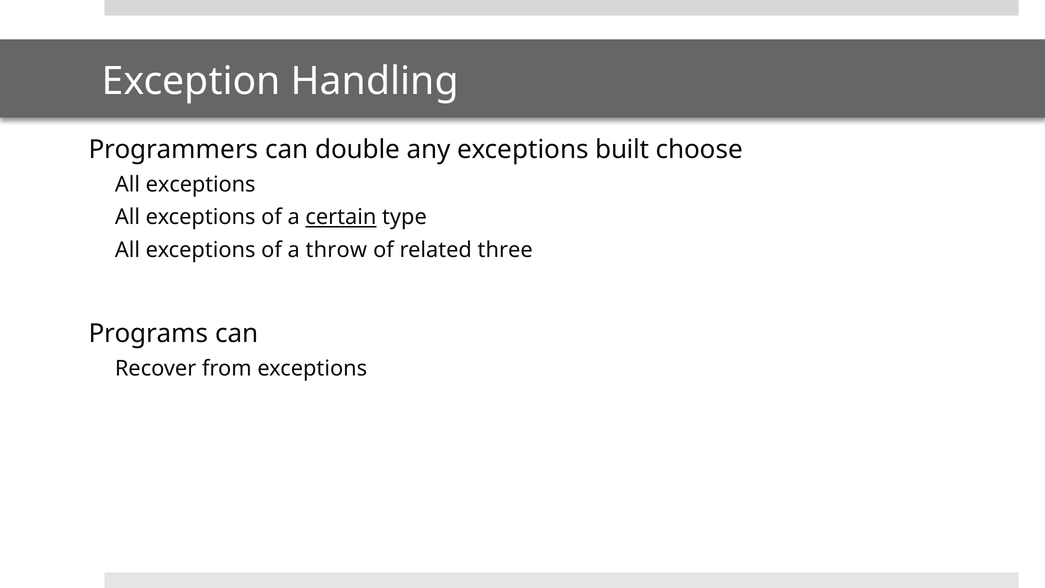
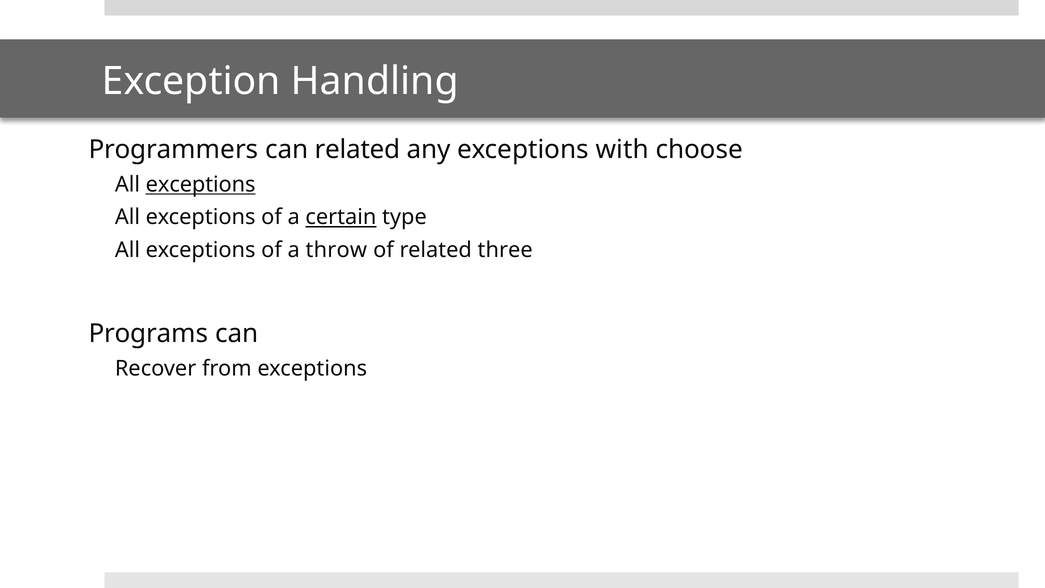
can double: double -> related (358, 150)
built: built -> with (622, 150)
exceptions underline: none -> present (201, 185)
